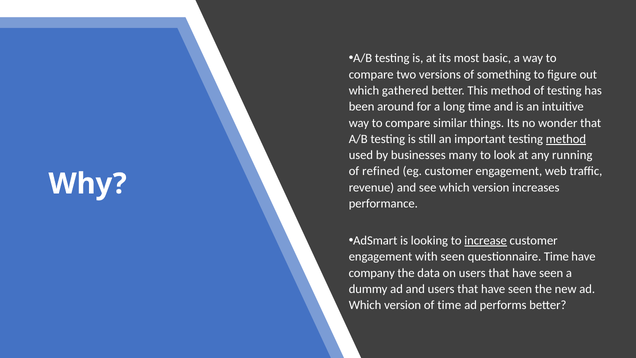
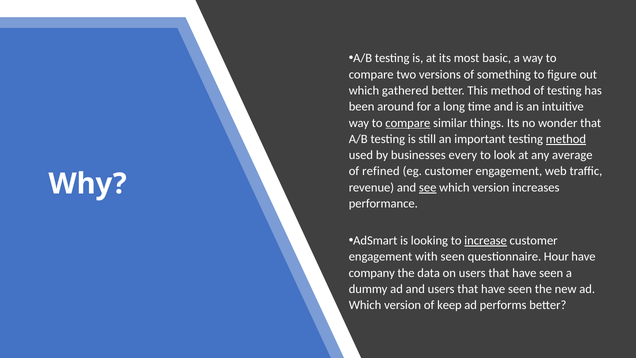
compare underline: none -> present (408, 123)
many: many -> every (463, 155)
running: running -> average (572, 155)
see underline: none -> present (428, 187)
questionnaire Time: Time -> Hour (556, 257)
of time: time -> keep (449, 305)
